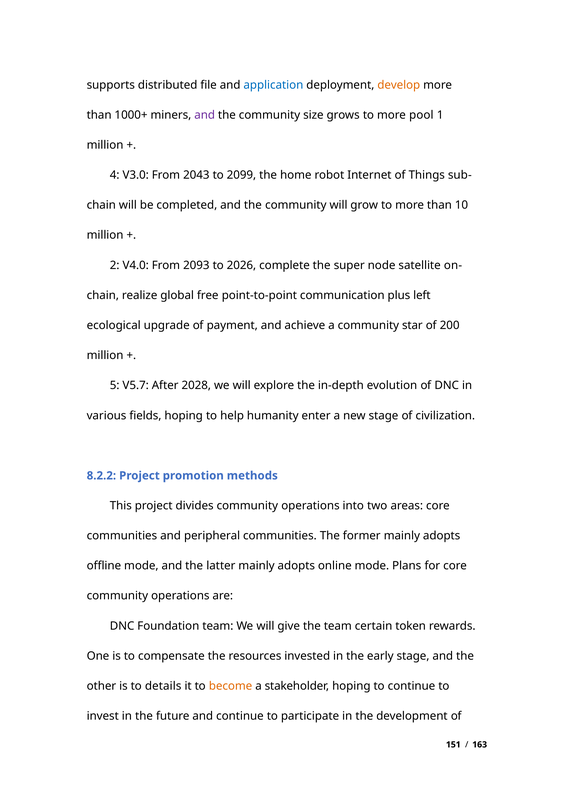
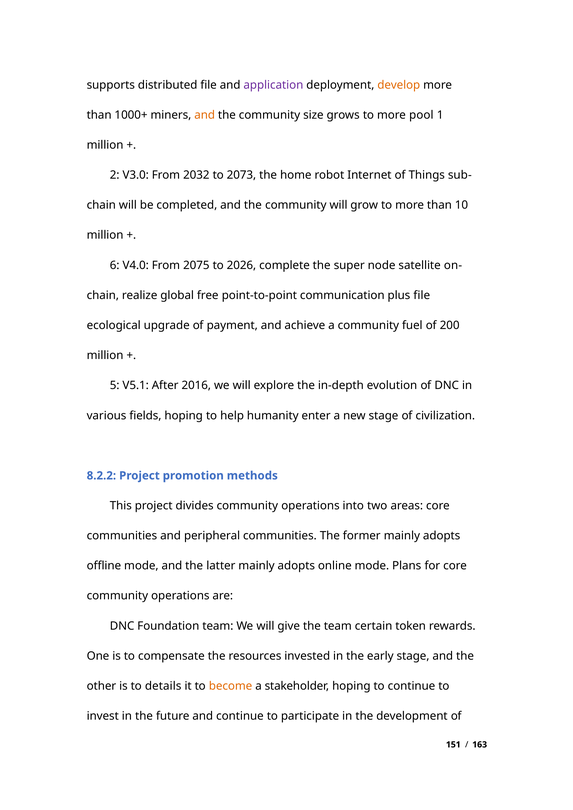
application colour: blue -> purple (273, 85)
and colour: purple -> orange (205, 115)
4: 4 -> 2 (115, 175)
2043: 2043 -> 2032 (196, 175)
2099: 2099 -> 2073 (241, 175)
2: 2 -> 6 (115, 265)
2093: 2093 -> 2075 (196, 265)
plus left: left -> file (422, 295)
star: star -> fuel (412, 325)
V5.7: V5.7 -> V5.1 (136, 385)
2028: 2028 -> 2016 (196, 385)
